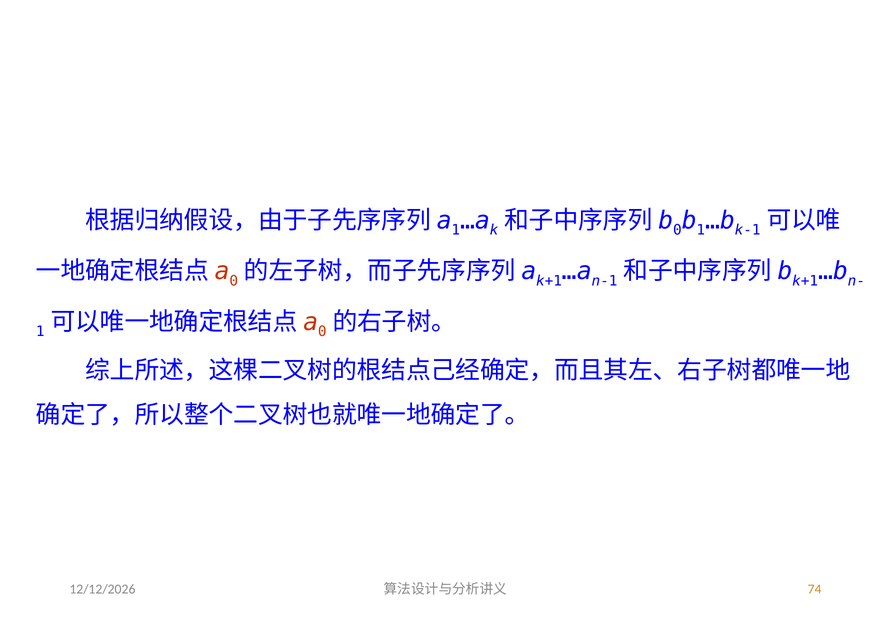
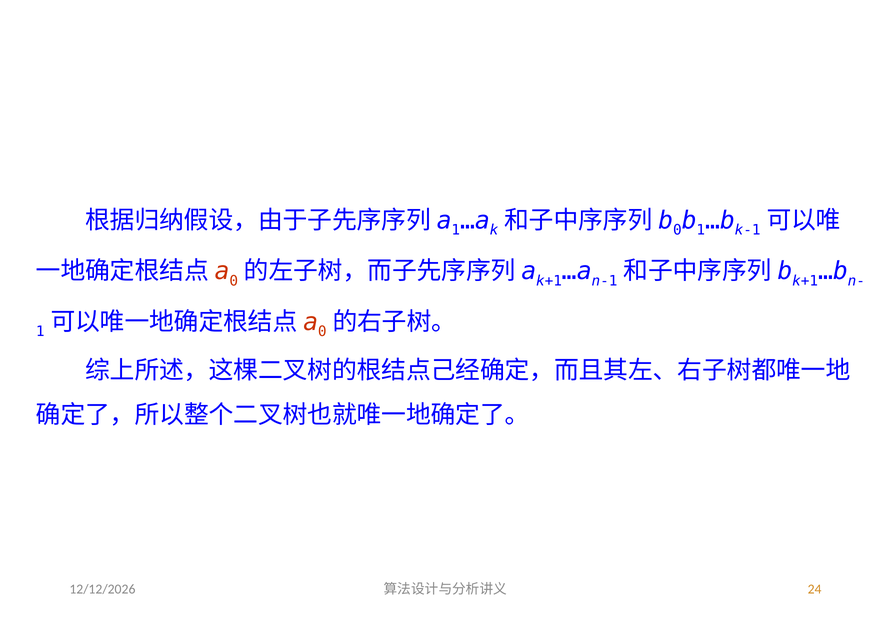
74: 74 -> 24 (815, 589)
